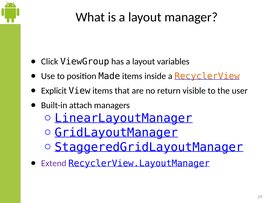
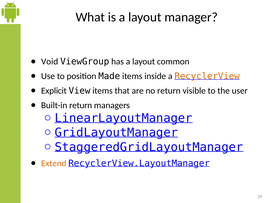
Click: Click -> Void (50, 62)
variables: variables -> common (173, 62)
Built-in attach: attach -> return (81, 105)
Extend colour: purple -> orange (54, 163)
